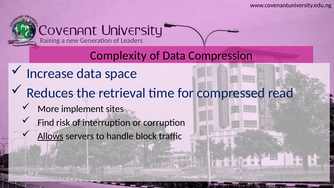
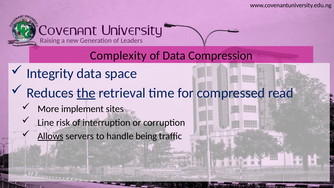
Increase: Increase -> Integrity (50, 73)
the underline: none -> present (86, 93)
Find: Find -> Line (46, 122)
block: block -> being (146, 136)
